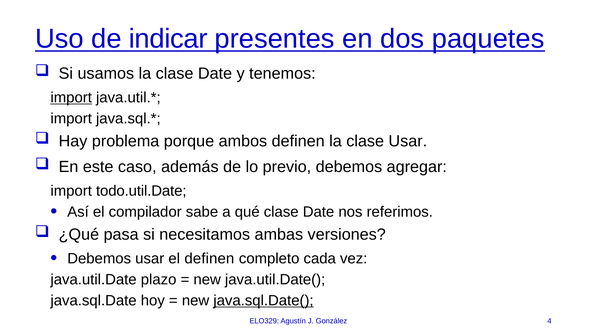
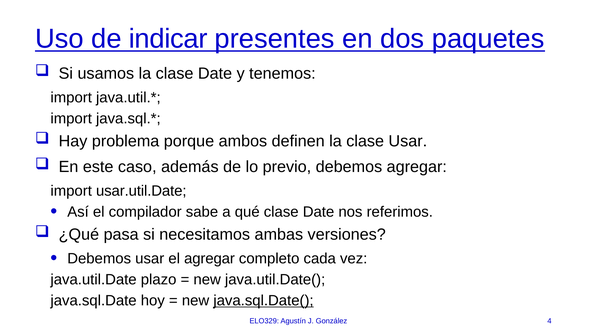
import underline: present -> none (71, 98)
todo.util.Date: todo.util.Date -> usar.util.Date (141, 191)
el definen: definen -> agregar (209, 258)
